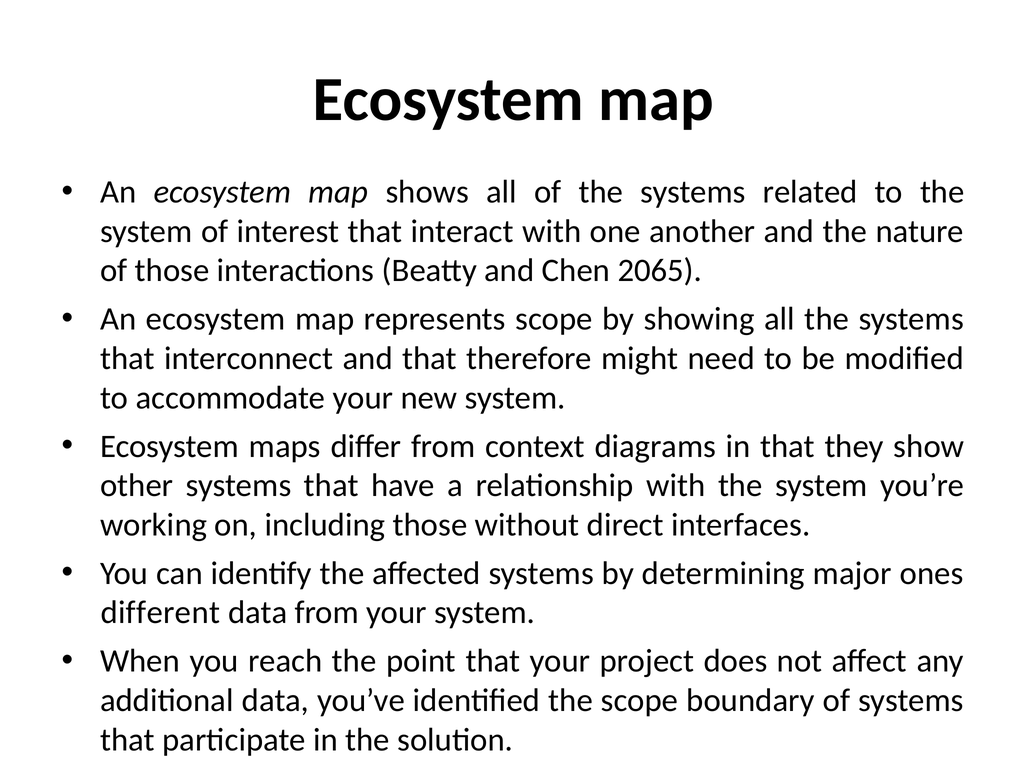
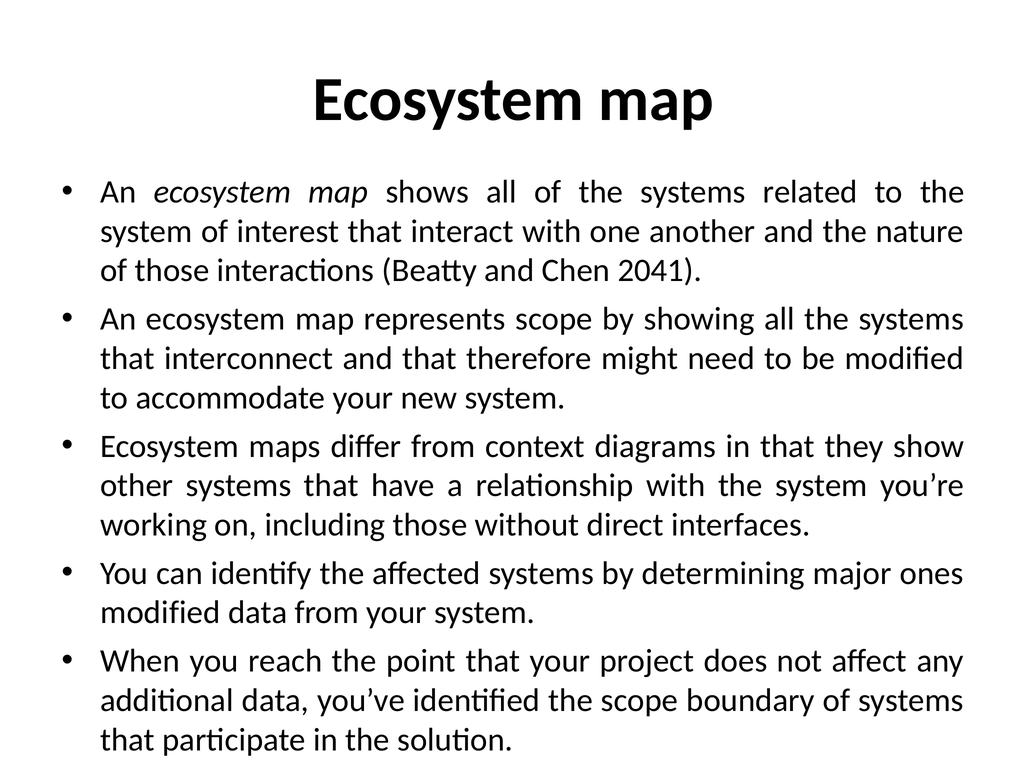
2065: 2065 -> 2041 (660, 271)
different: different -> modified (160, 613)
